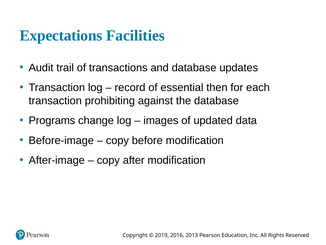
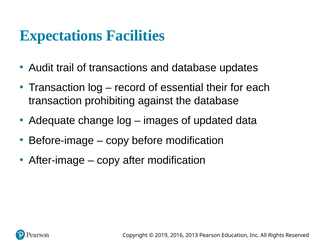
then: then -> their (217, 87)
Programs: Programs -> Adequate (52, 120)
